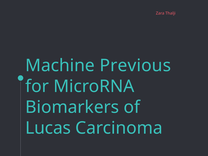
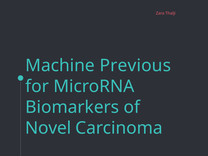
Lucas: Lucas -> Novel (48, 128)
